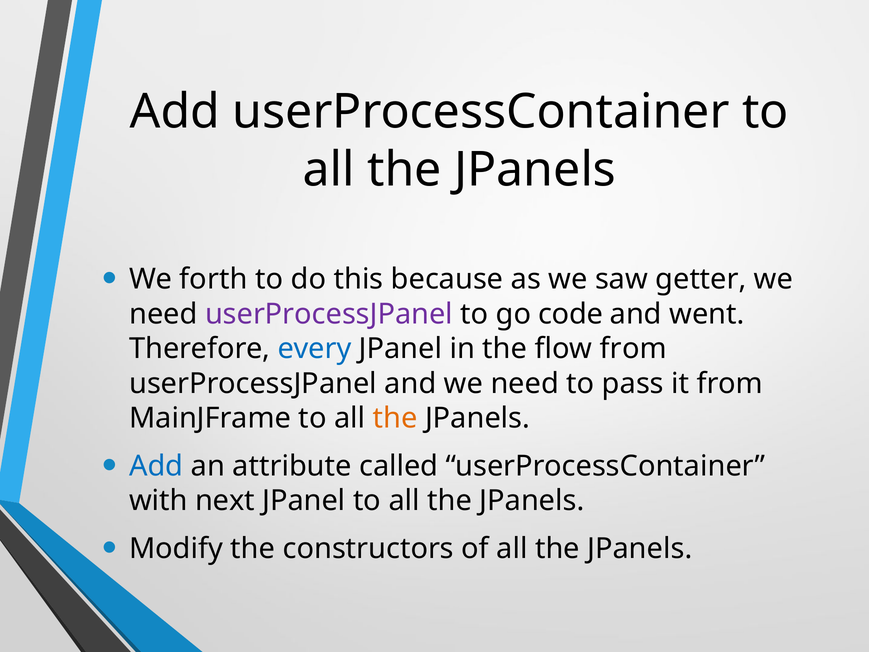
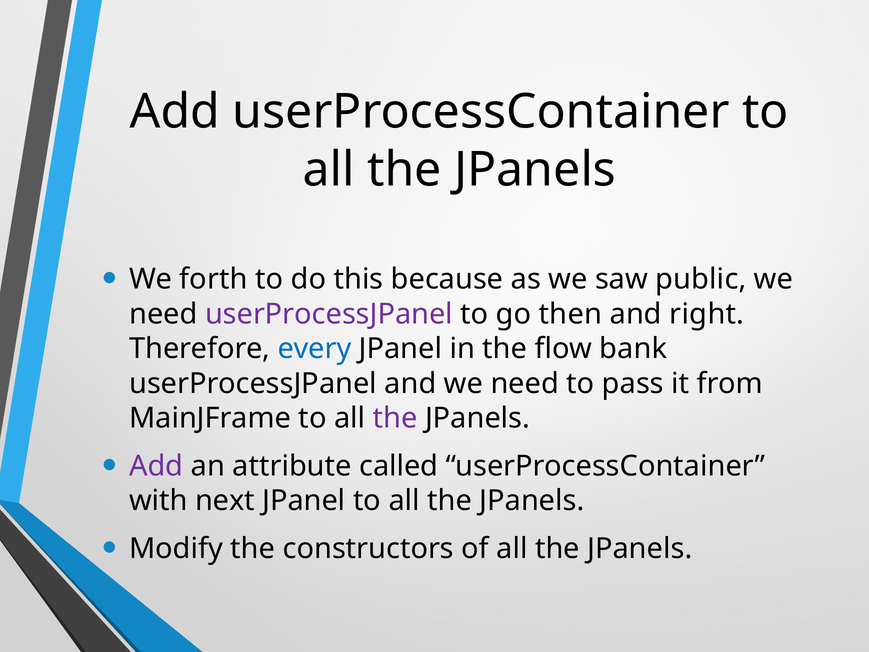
getter: getter -> public (701, 279)
code: code -> then (570, 314)
went: went -> right (707, 314)
flow from: from -> bank (633, 349)
the colour: orange -> purple (395, 418)
Add colour: blue -> purple (156, 466)
